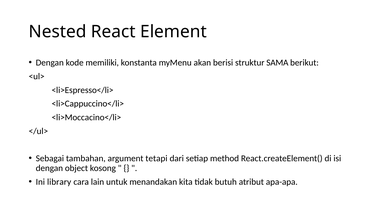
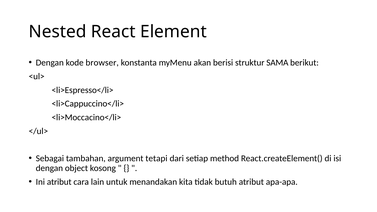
memiliki: memiliki -> browser (102, 63)
Ini library: library -> atribut (59, 182)
